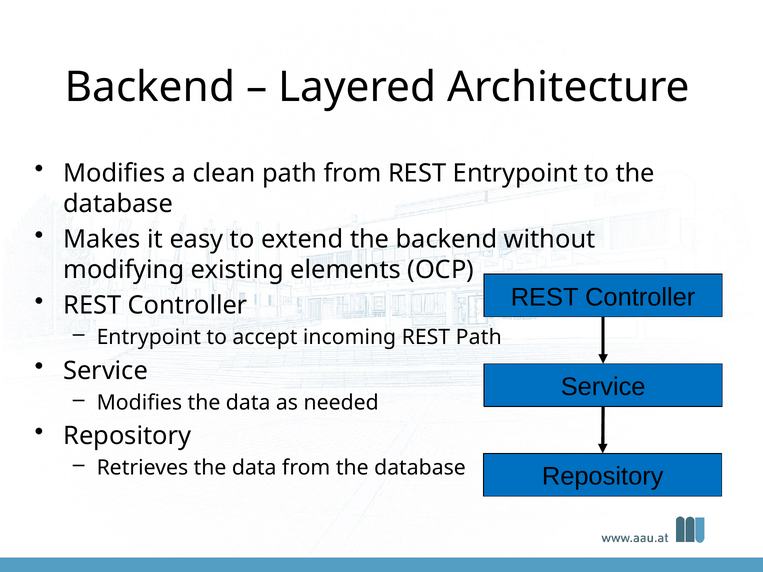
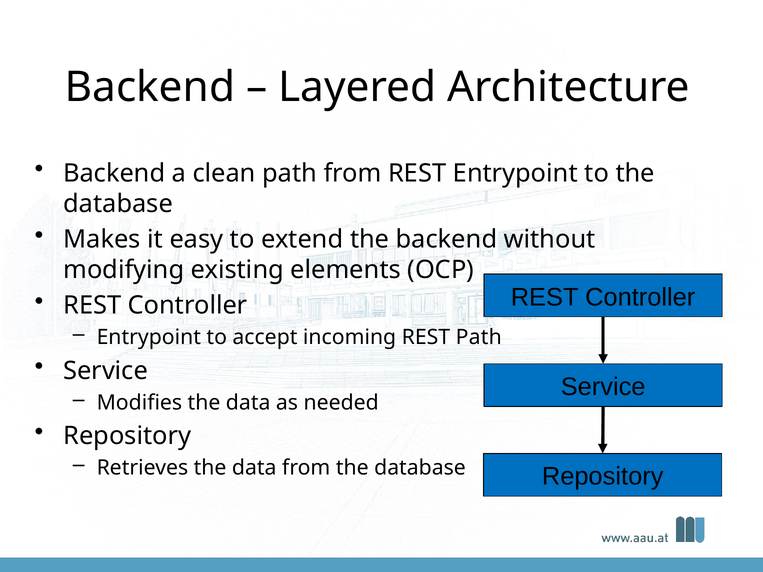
Modifies: Modifies -> Backend (114, 173)
